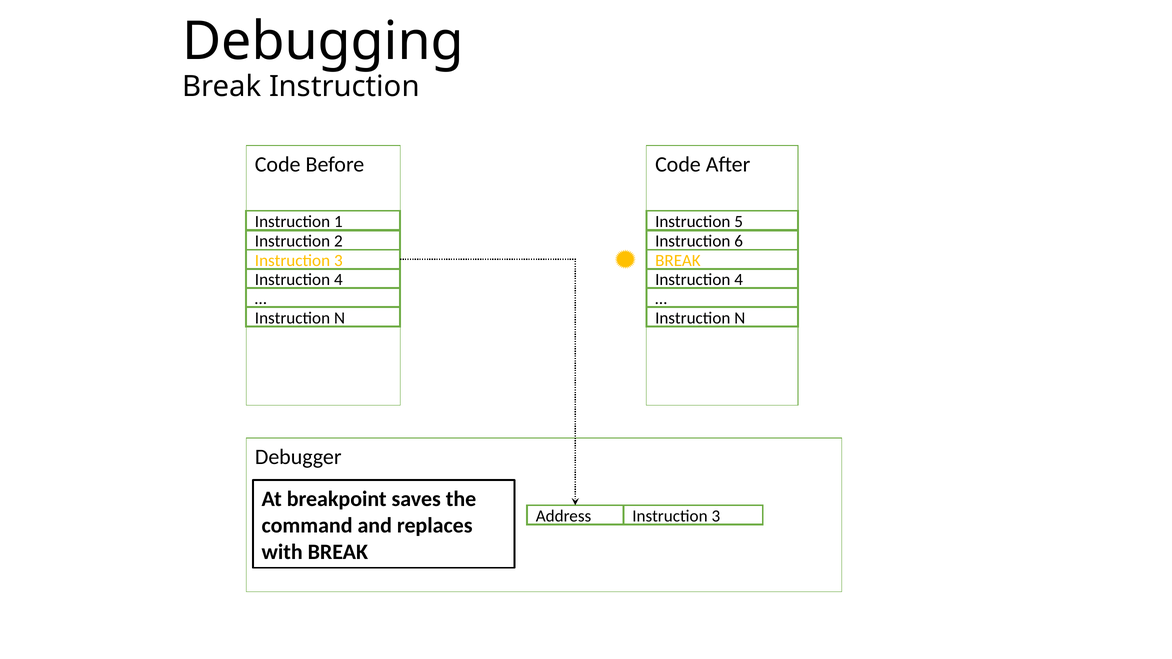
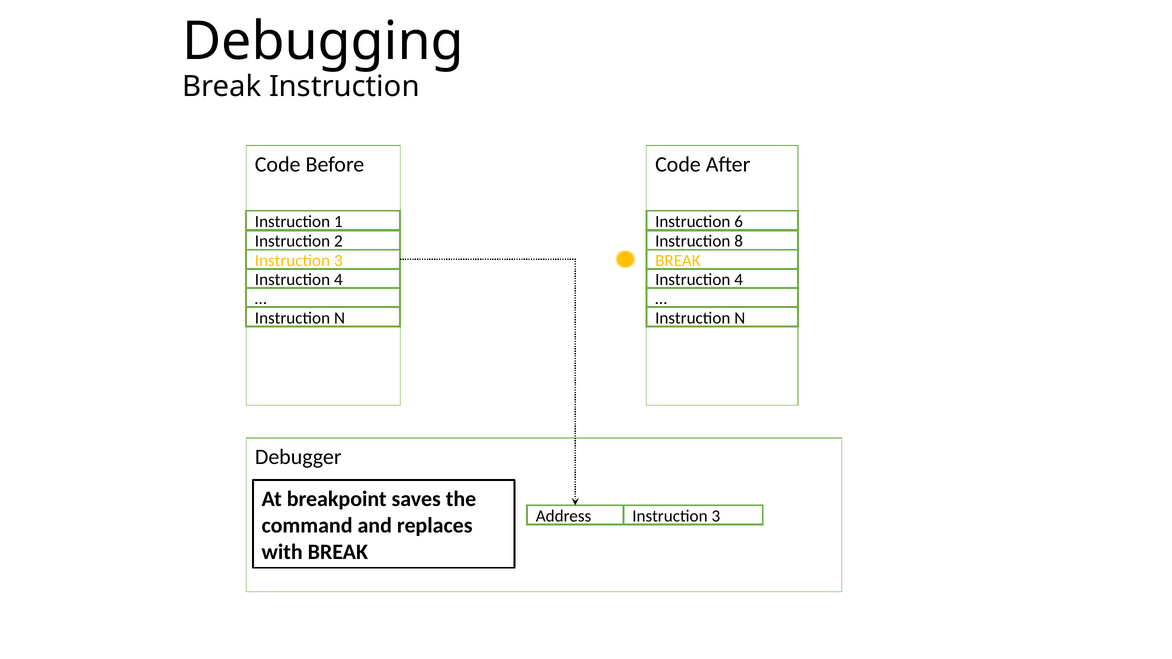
5: 5 -> 6 (739, 222)
6: 6 -> 8 (739, 241)
